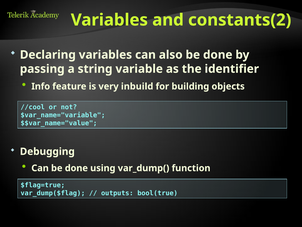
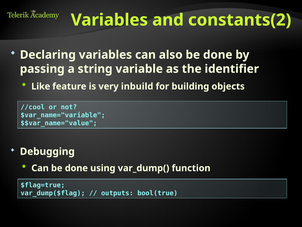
Info: Info -> Like (41, 86)
